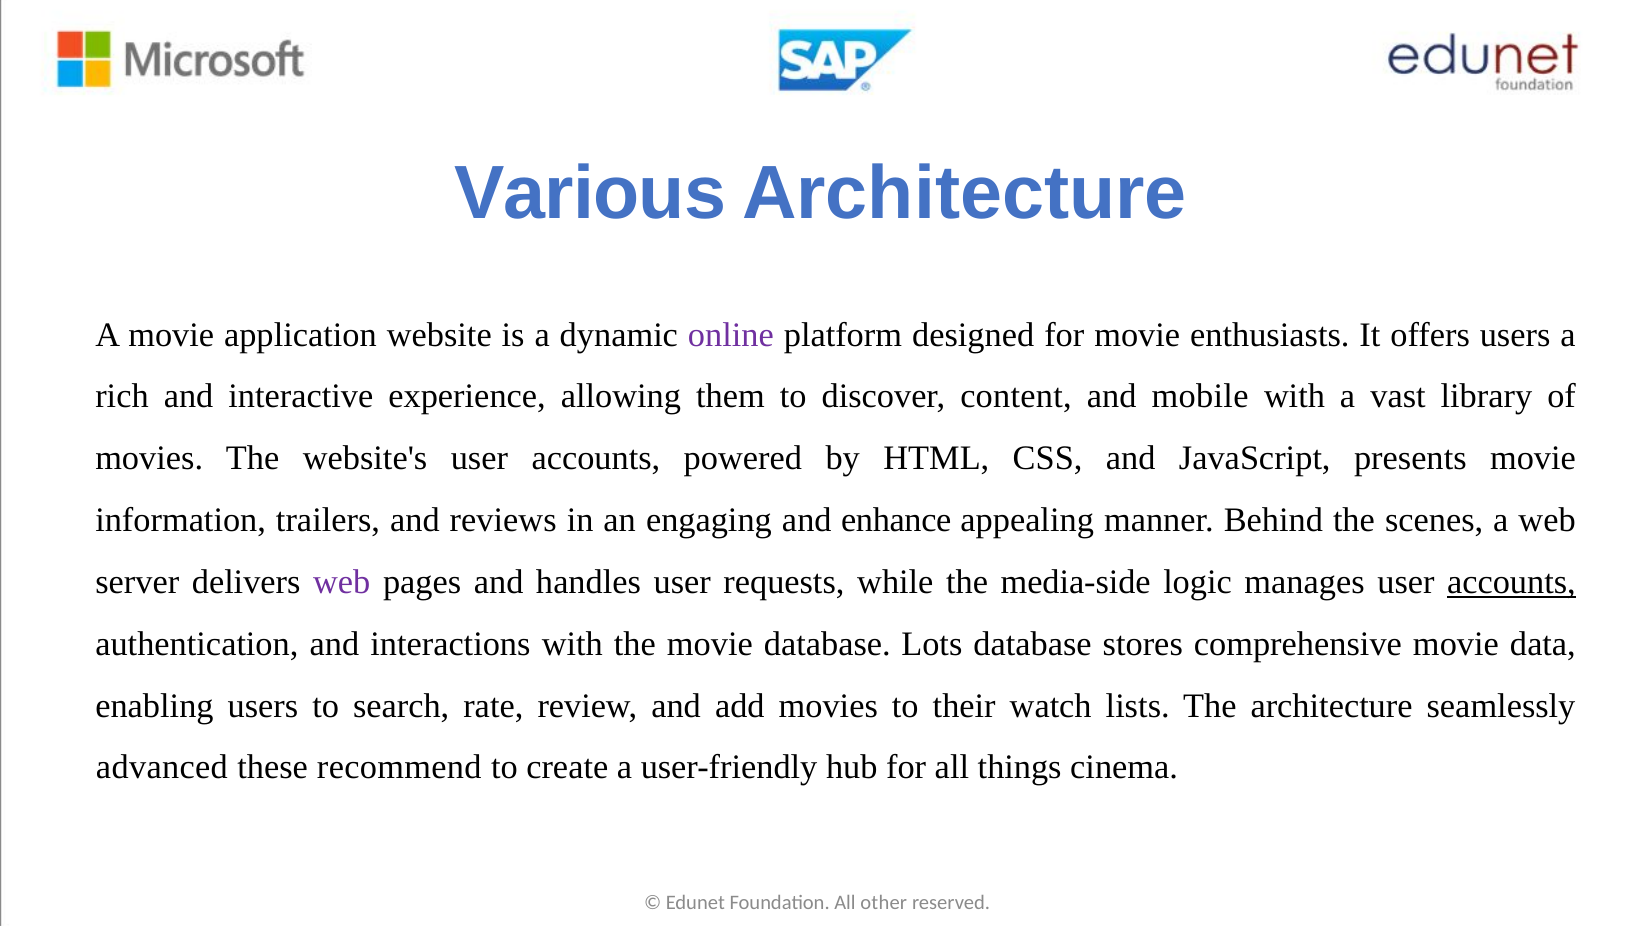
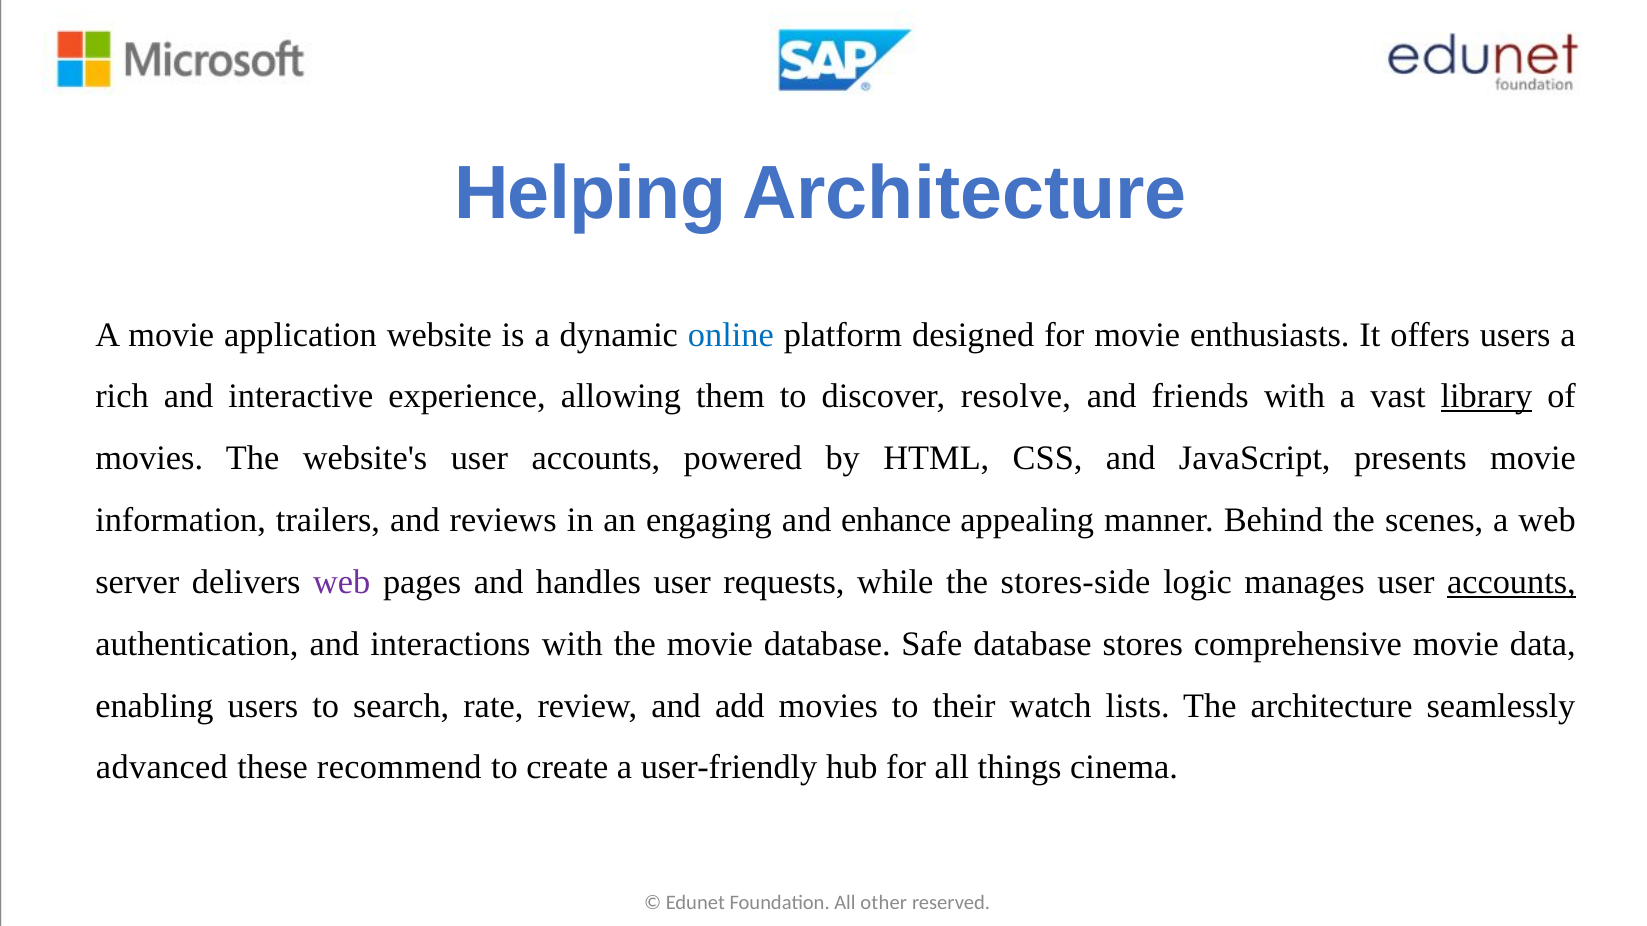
Various: Various -> Helping (590, 194)
online colour: purple -> blue (731, 335)
content: content -> resolve (1016, 397)
mobile: mobile -> friends (1200, 397)
library underline: none -> present (1486, 397)
media-side: media-side -> stores-side (1076, 582)
Lots: Lots -> Safe (932, 644)
